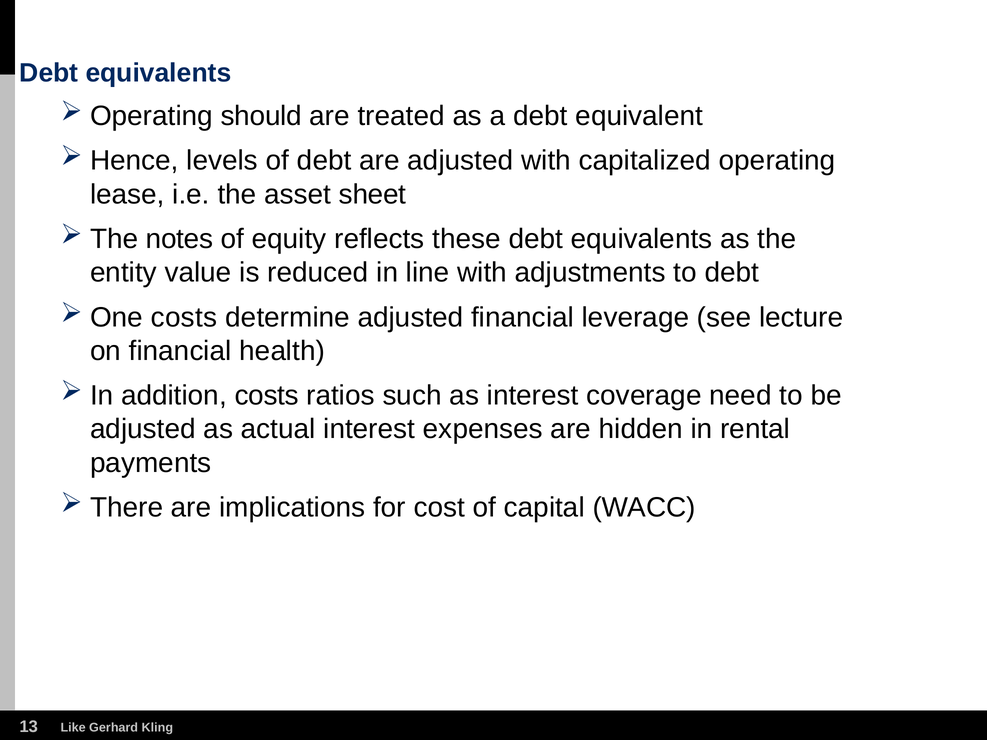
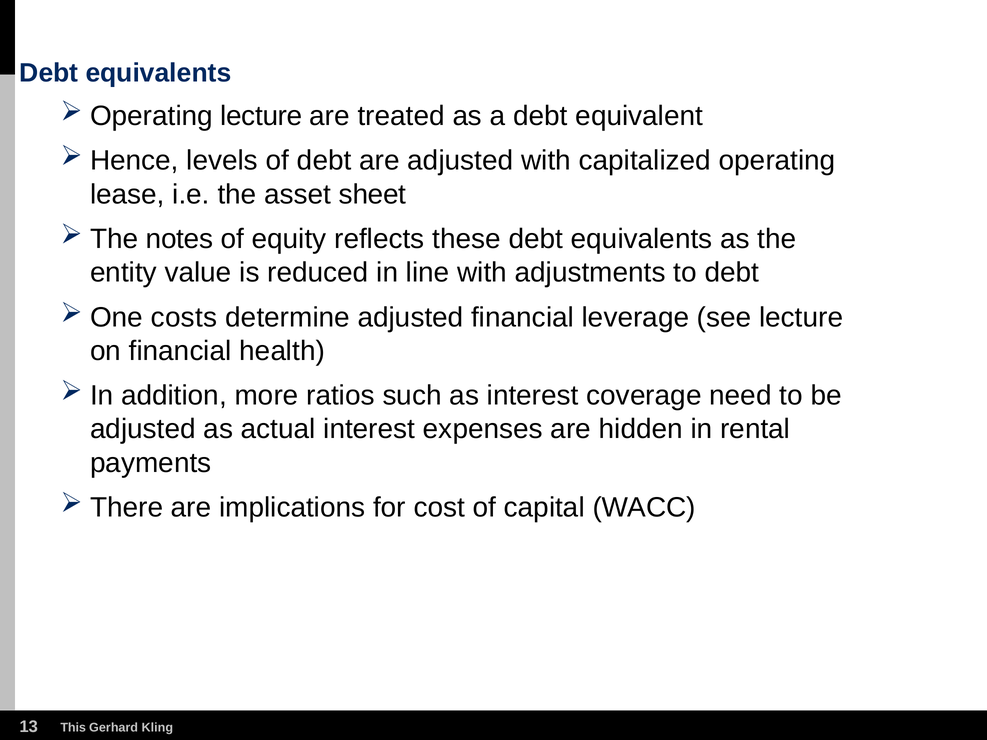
Operating should: should -> lecture (261, 116)
addition costs: costs -> more (267, 396)
Like: Like -> This (73, 728)
